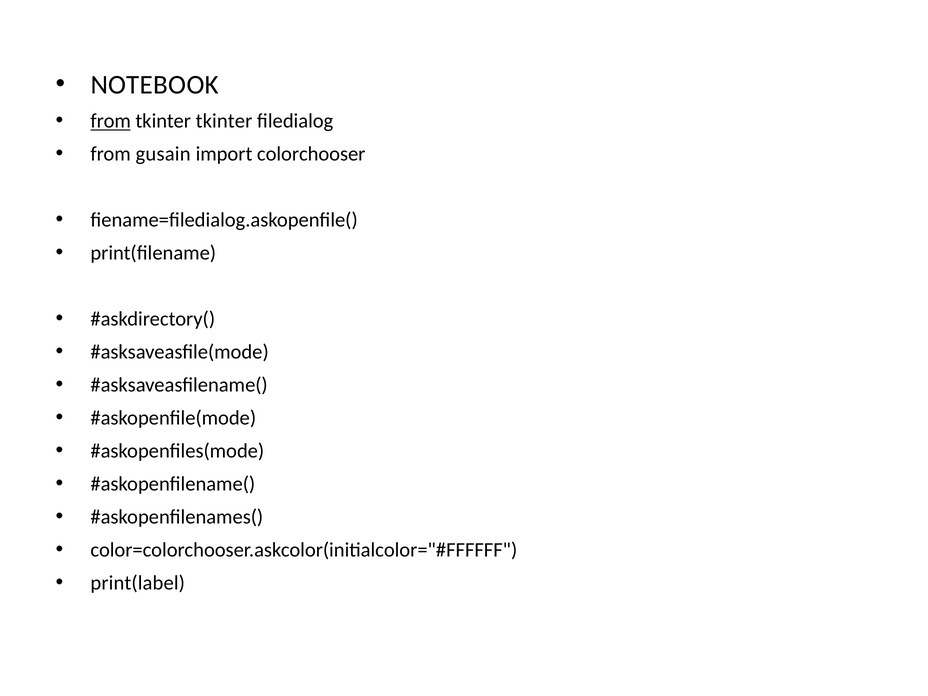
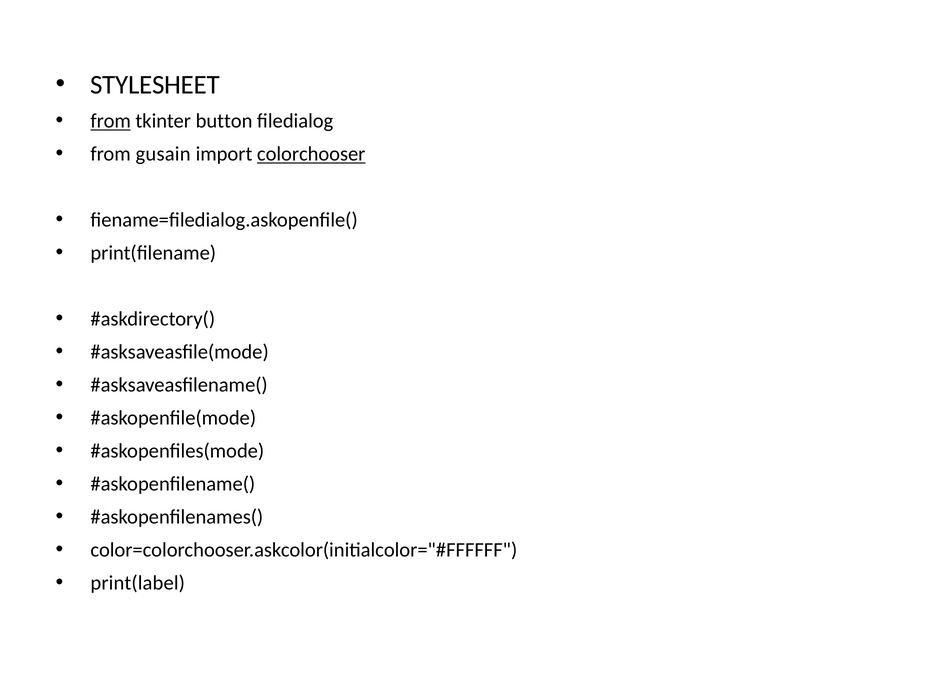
NOTEBOOK: NOTEBOOK -> STYLESHEET (155, 85)
tkinter tkinter: tkinter -> button (224, 121)
colorchooser underline: none -> present (311, 154)
